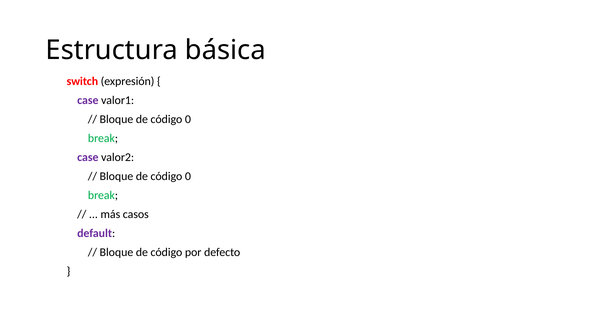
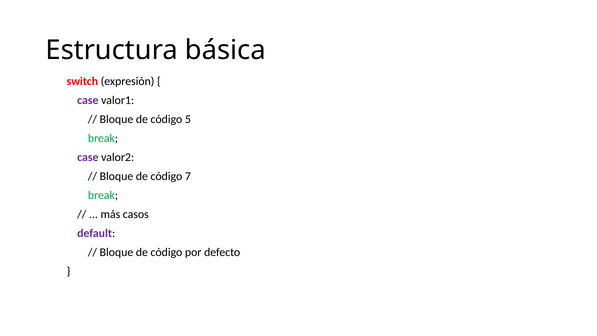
0: 0 -> 5 (188, 119)
0: 0 -> 7 (188, 176)
